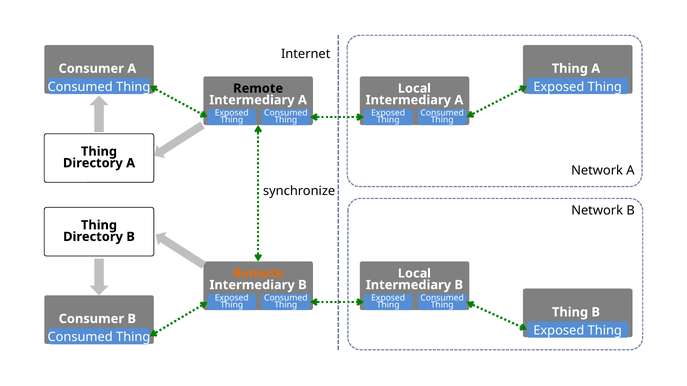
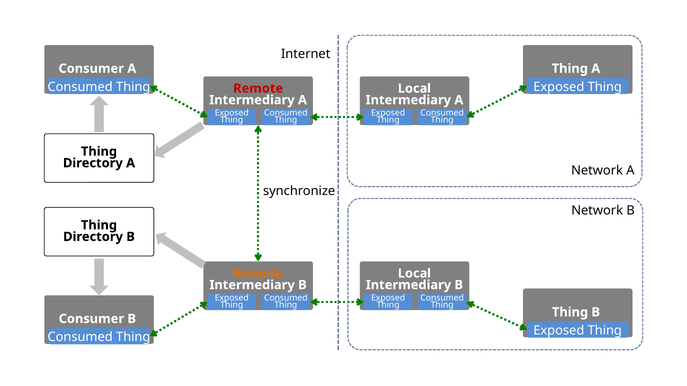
Remote colour: black -> red (258, 89)
